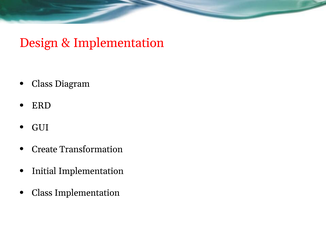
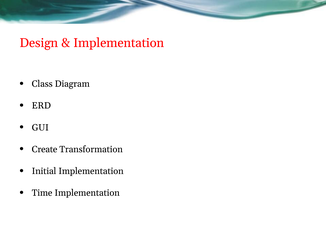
Class: Class -> Time (42, 192)
